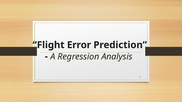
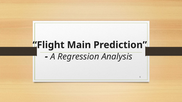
Error: Error -> Main (79, 45)
